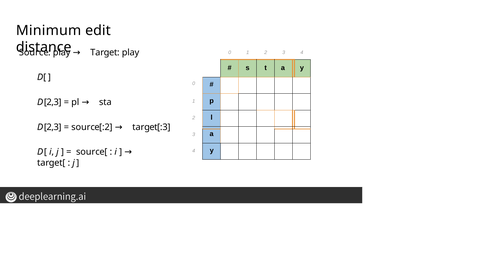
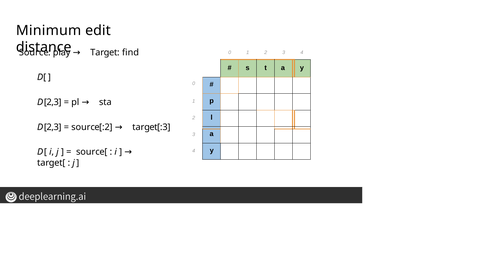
Target play: play -> find (130, 53)
